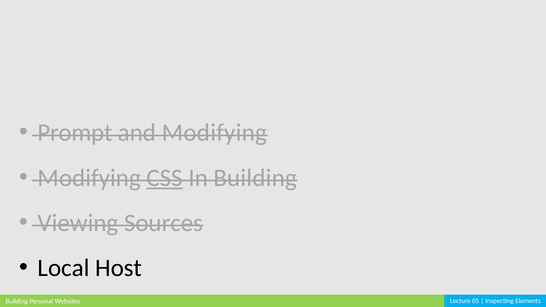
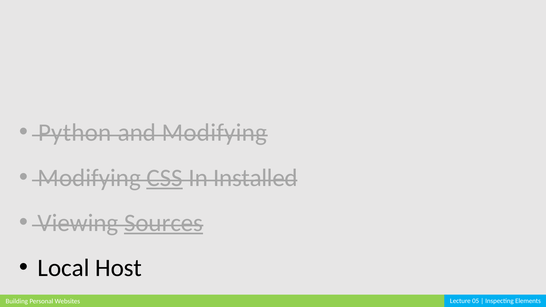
Prompt: Prompt -> Python (75, 133)
In Building: Building -> Installed (255, 178)
Sources underline: none -> present (164, 223)
